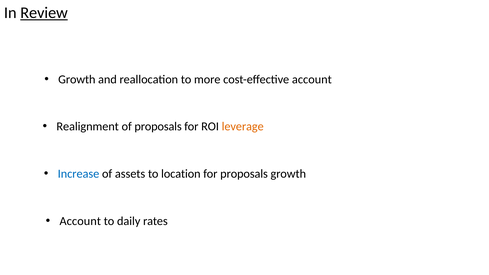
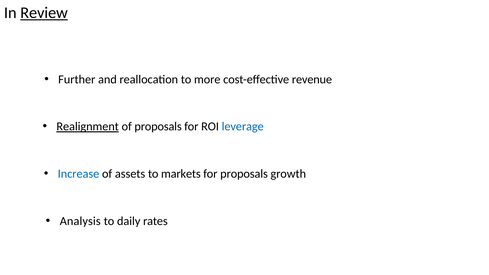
Growth: Growth -> Further (77, 79)
cost-effective account: account -> revenue (312, 79)
Realignment underline: none -> present (88, 127)
leverage colour: orange -> blue (243, 127)
location: location -> markets (181, 174)
Account: Account -> Analysis (80, 221)
